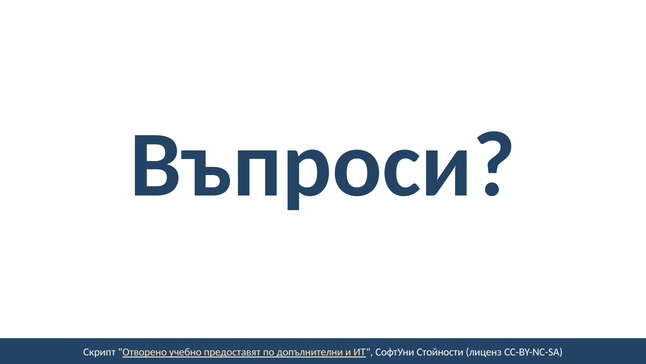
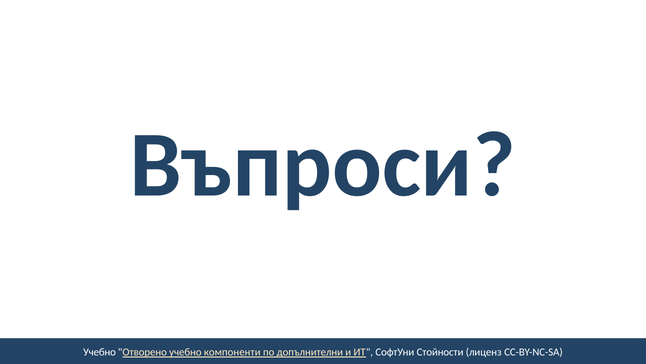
Скрипт: Скрипт -> Учебно (100, 352)
предоставят: предоставят -> компоненти (232, 352)
